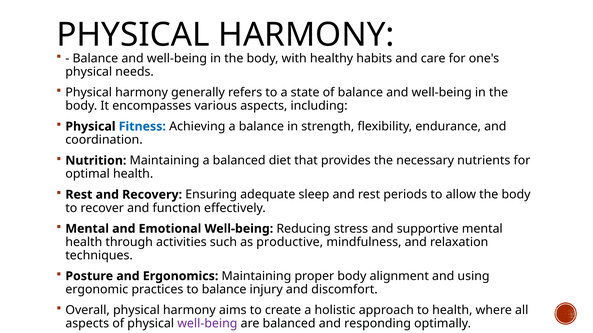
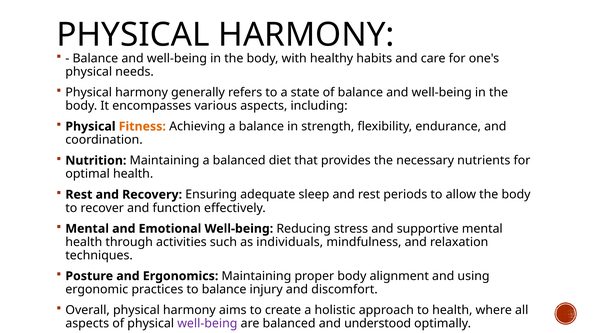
Fitness colour: blue -> orange (142, 127)
productive: productive -> individuals (290, 242)
responding: responding -> understood (378, 324)
